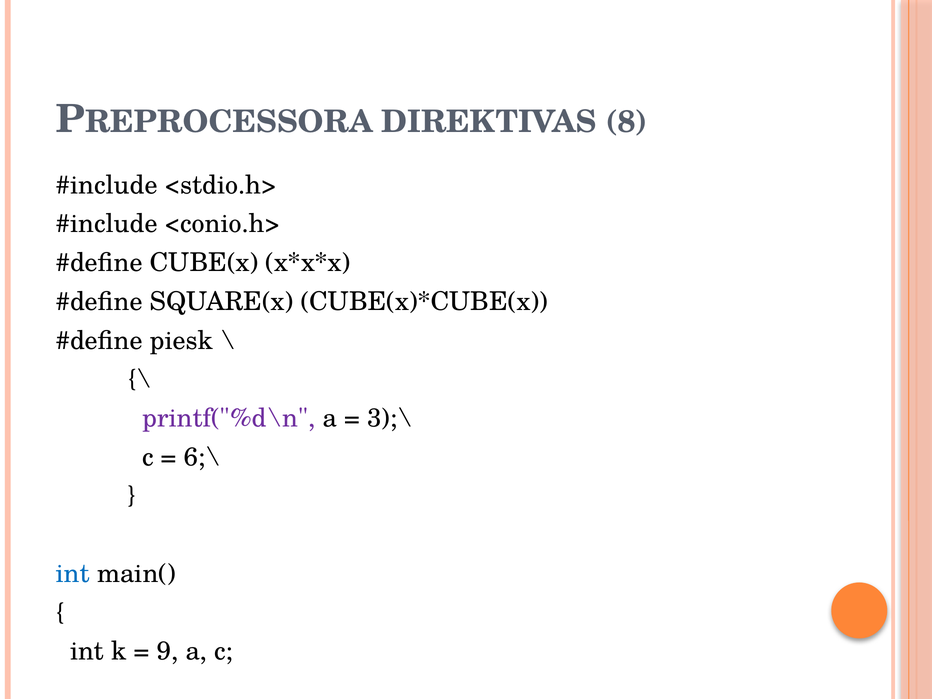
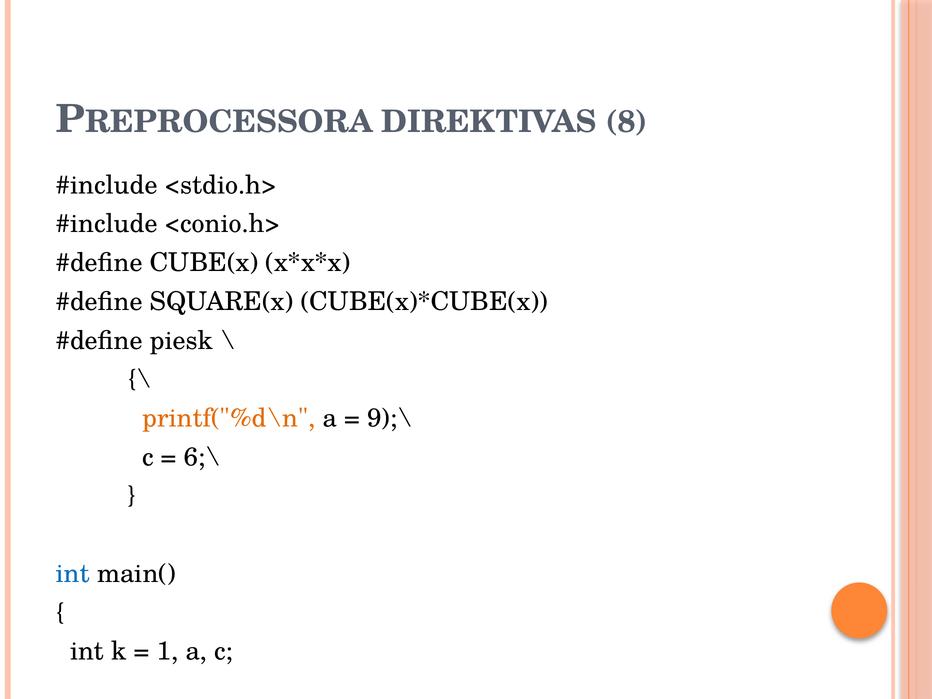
printf("%d\n colour: purple -> orange (229, 418)
3);\: 3);\ -> 9);\ (390, 418)
9: 9 -> 1 (168, 651)
